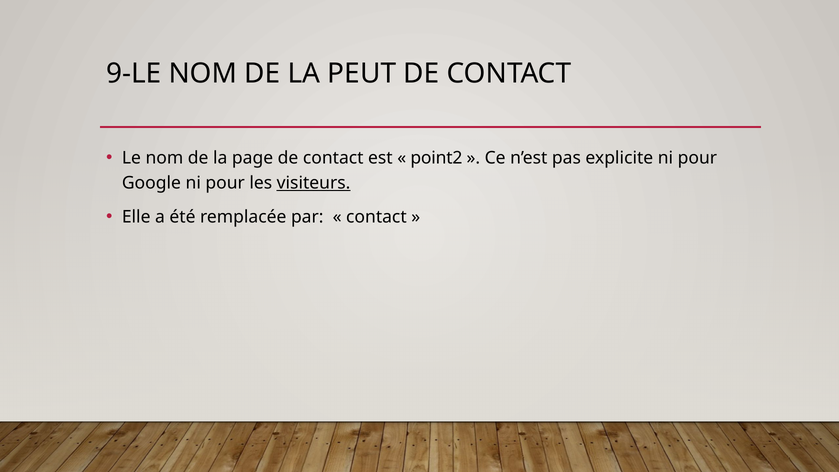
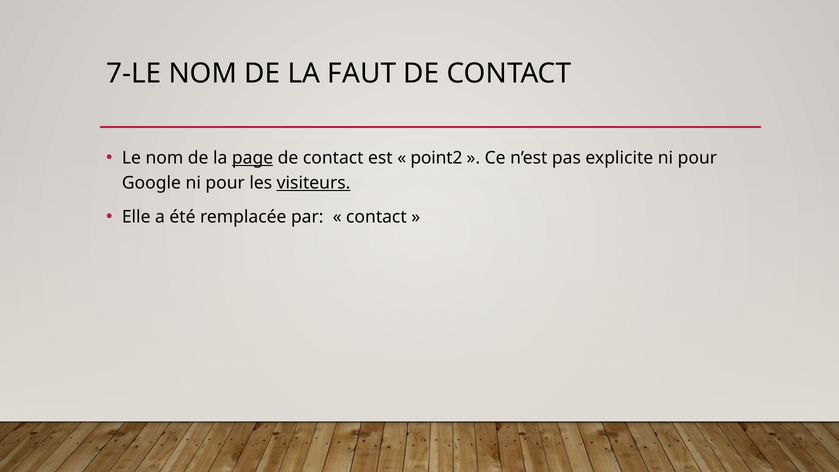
9-LE: 9-LE -> 7-LE (134, 73)
PEUT: PEUT -> FAUT (362, 73)
page underline: none -> present (253, 158)
